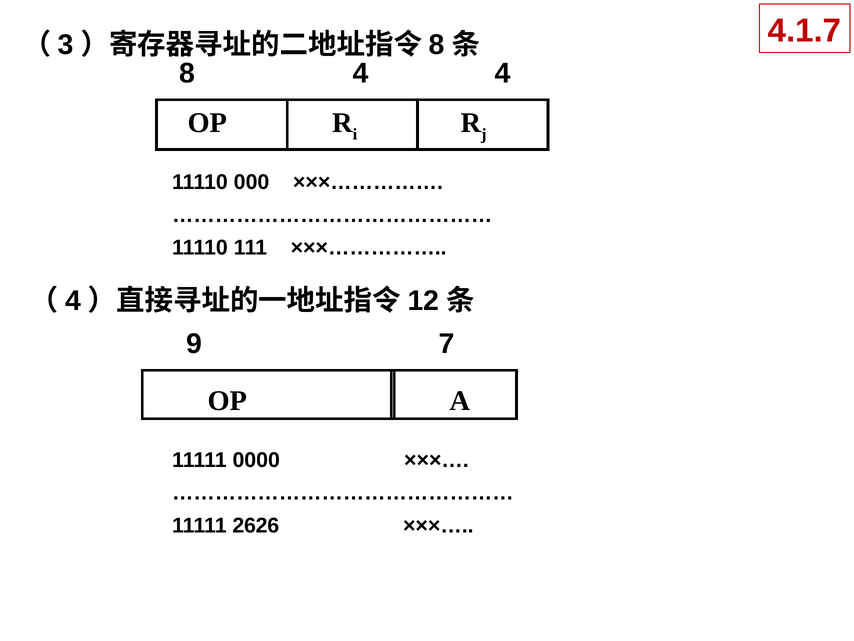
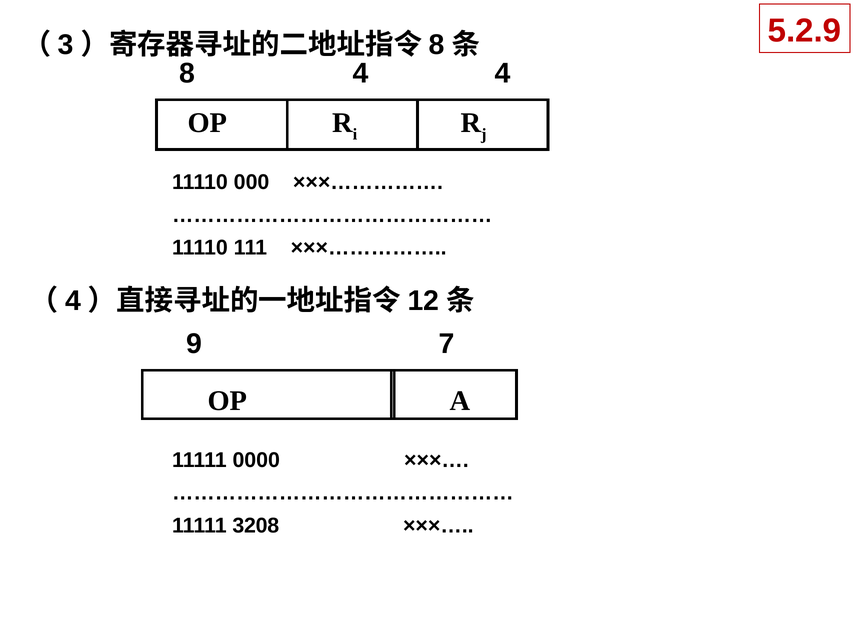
4.1.7: 4.1.7 -> 5.2.9 (805, 31)
2626: 2626 -> 3208 (256, 525)
